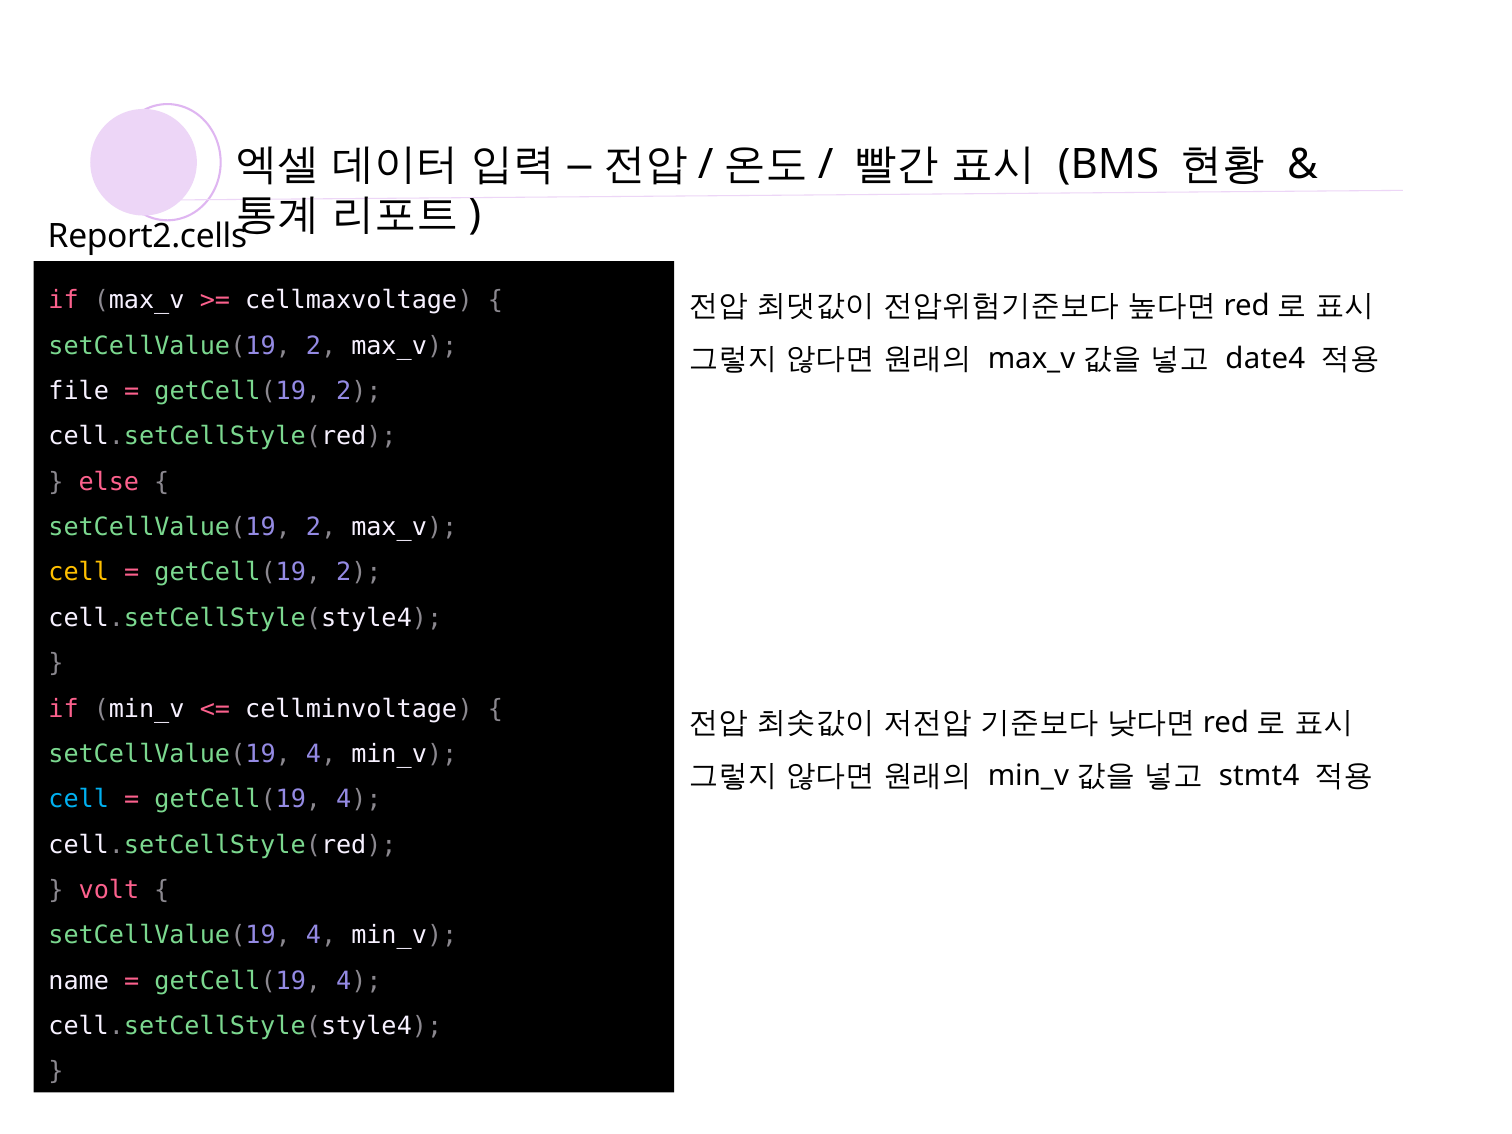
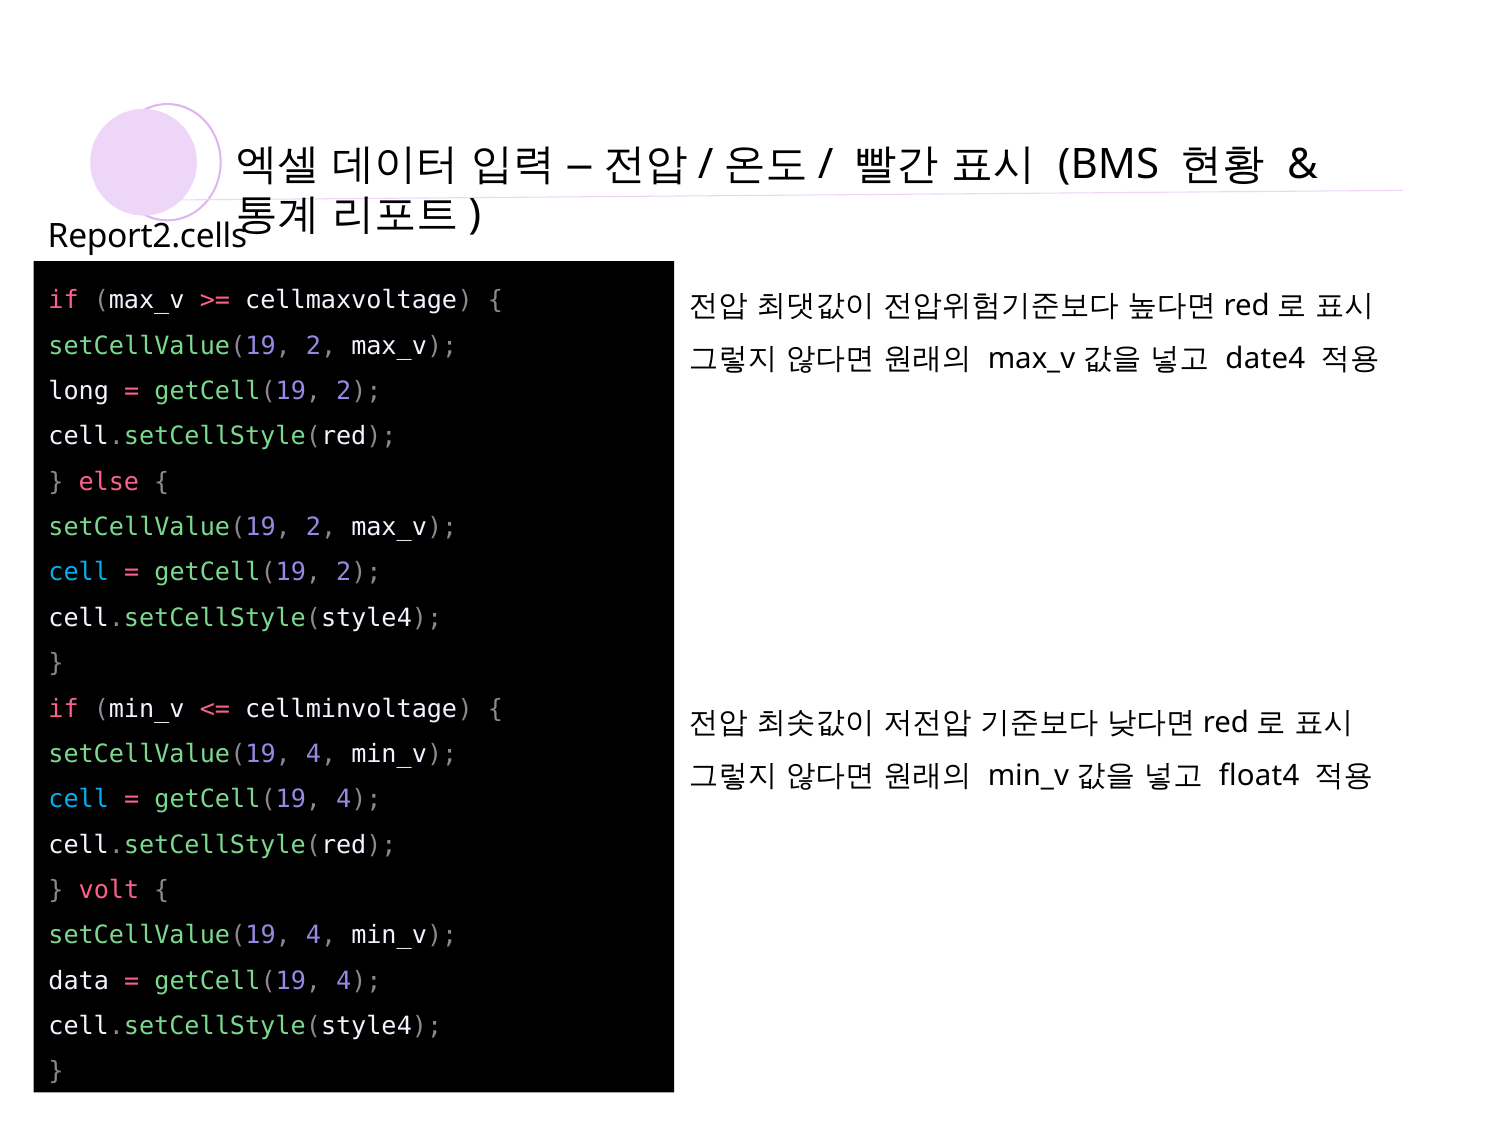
file: file -> long (79, 391)
cell colour: yellow -> light blue (79, 573)
stmt4: stmt4 -> float4 (1259, 776)
name: name -> data (79, 981)
